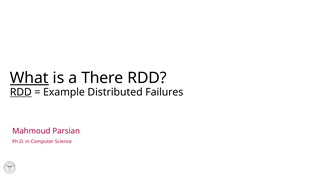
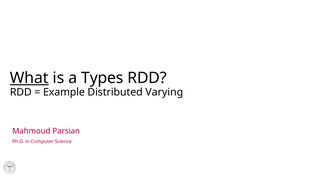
There: There -> Types (102, 78)
RDD underline: present -> none (21, 92)
Failures: Failures -> Varying (164, 92)
